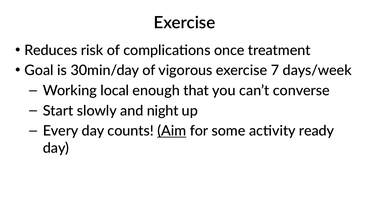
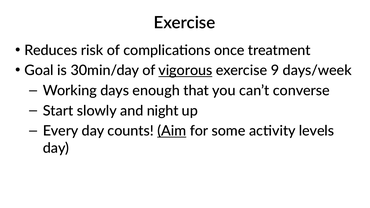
vigorous underline: none -> present (185, 71)
7: 7 -> 9 (275, 71)
local: local -> days (115, 91)
ready: ready -> levels (316, 131)
